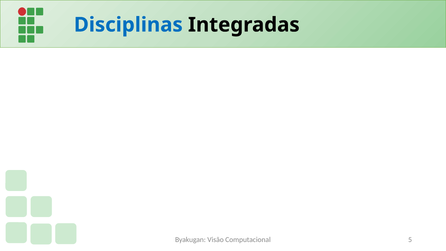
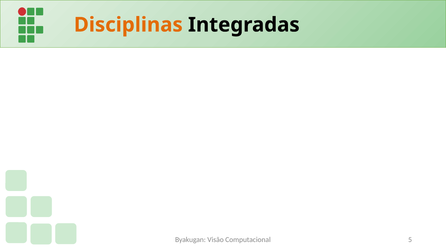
Disciplinas colour: blue -> orange (128, 25)
